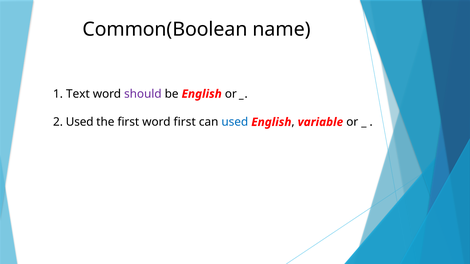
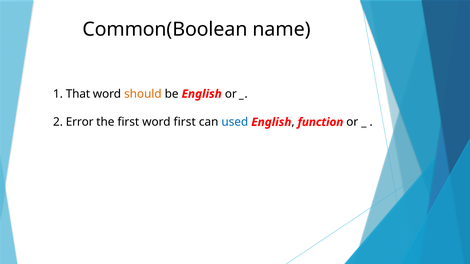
Text: Text -> That (78, 94)
should colour: purple -> orange (143, 94)
2 Used: Used -> Error (80, 122)
variable: variable -> function (320, 122)
